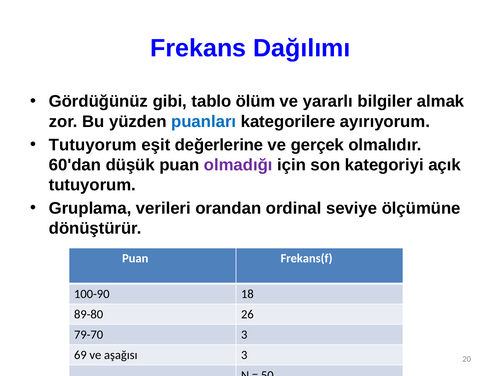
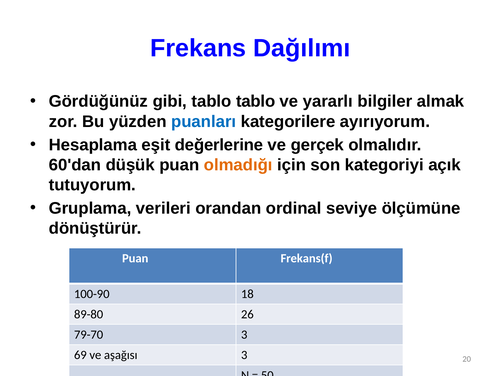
tablo ölüm: ölüm -> tablo (256, 101)
Tutuyorum: Tutuyorum -> Hesaplama (93, 145)
olmadığı colour: purple -> orange (238, 165)
